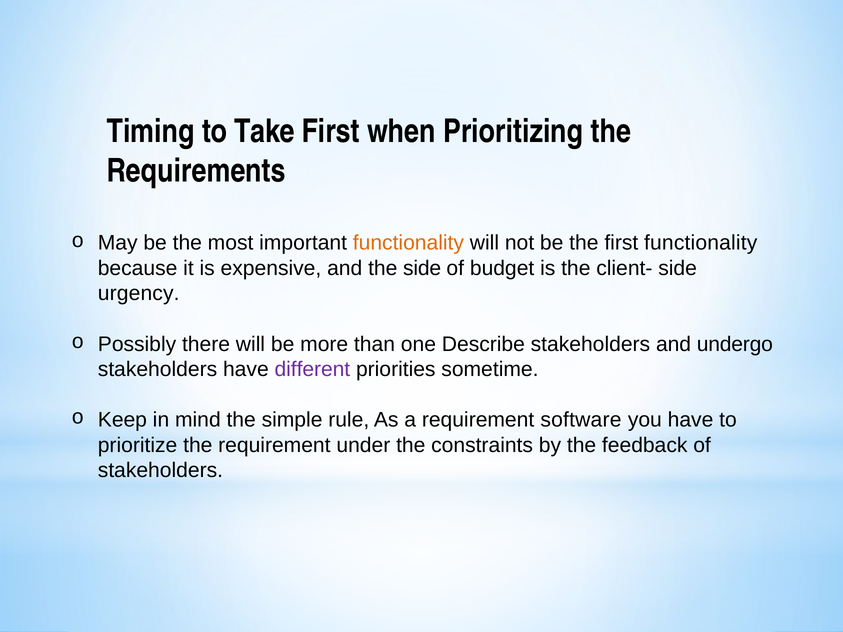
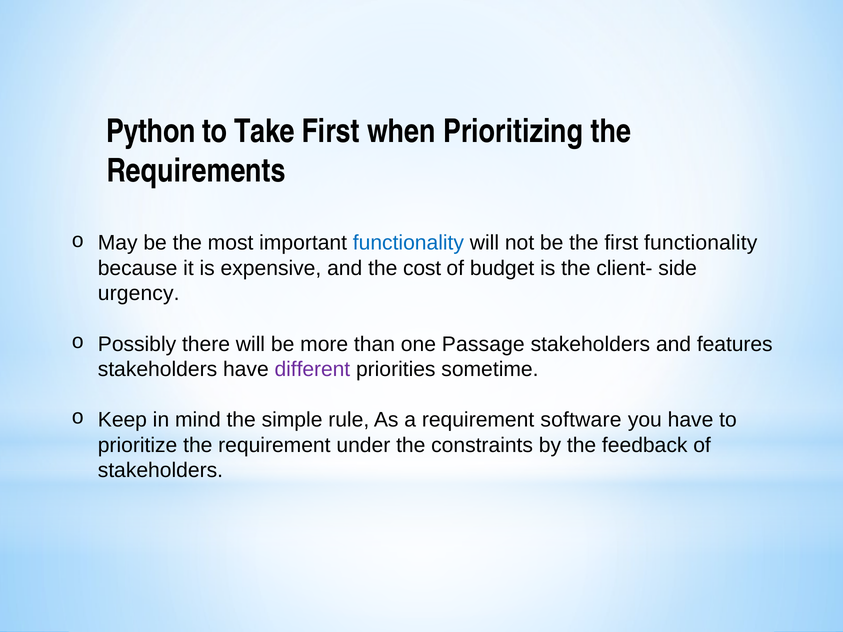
Timing: Timing -> Python (151, 131)
functionality colour: orange -> blue (408, 243)
the side: side -> cost (422, 268)
Describe: Describe -> Passage (483, 344)
undergo: undergo -> features (735, 344)
